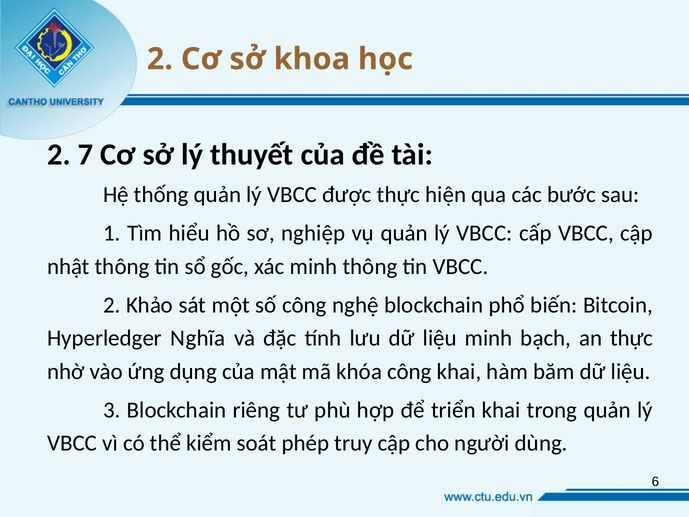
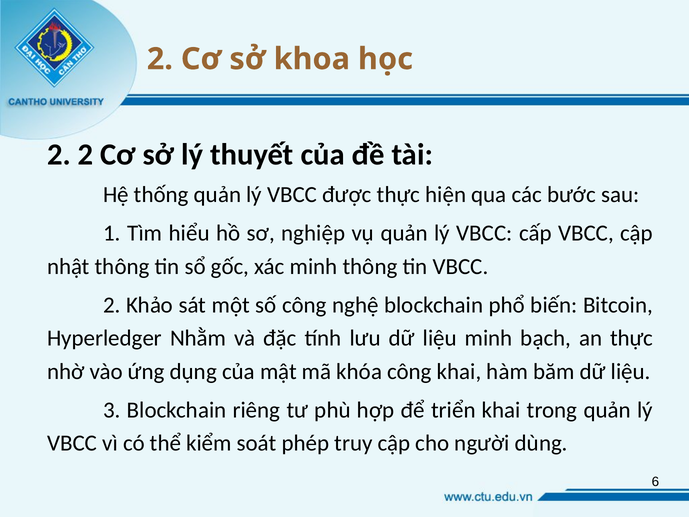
2 7: 7 -> 2 (85, 154)
Nghĩa: Nghĩa -> Nhằm (198, 338)
